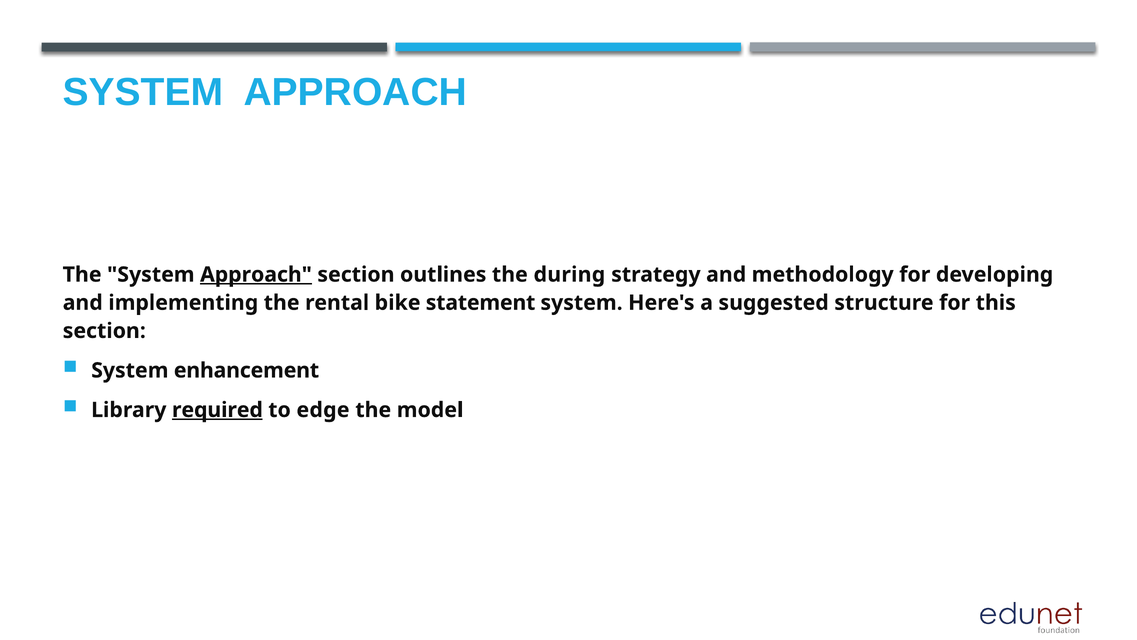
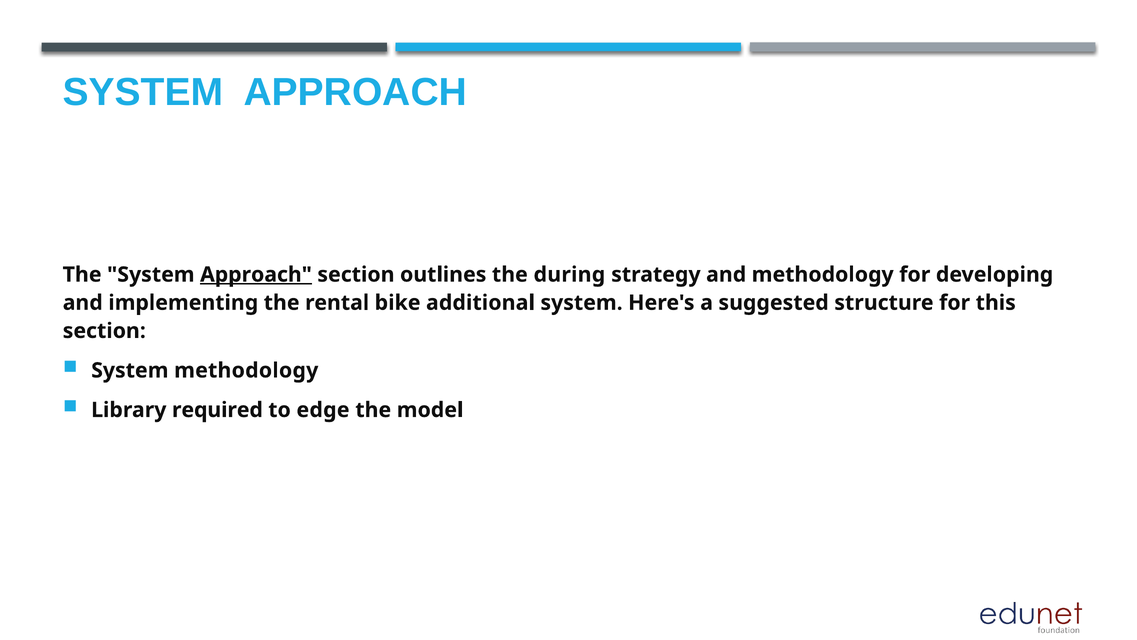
statement: statement -> additional (480, 303)
System enhancement: enhancement -> methodology (246, 370)
required underline: present -> none (217, 410)
